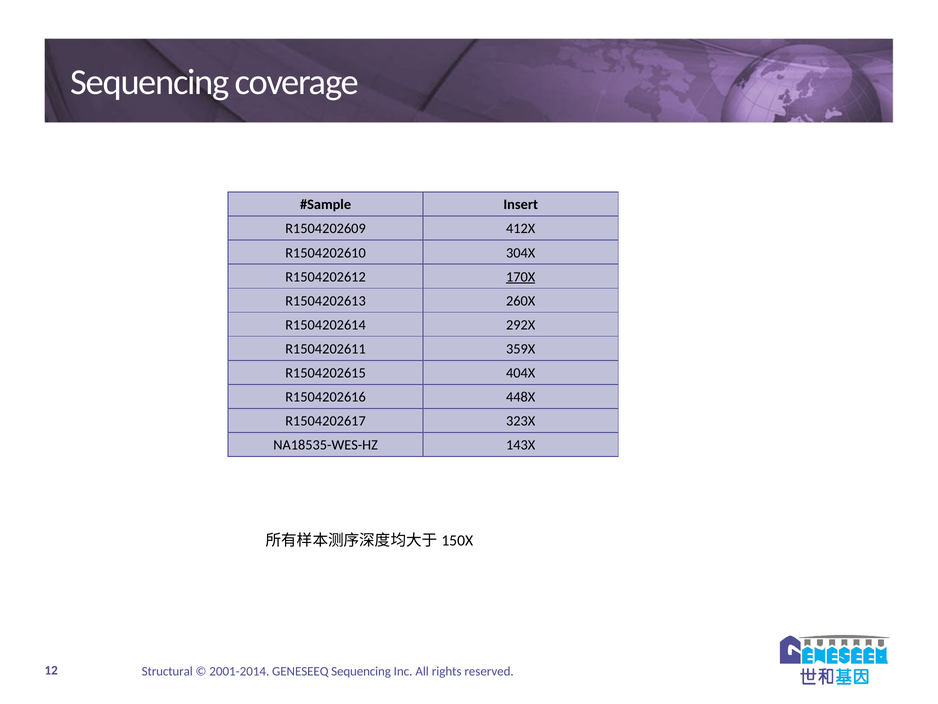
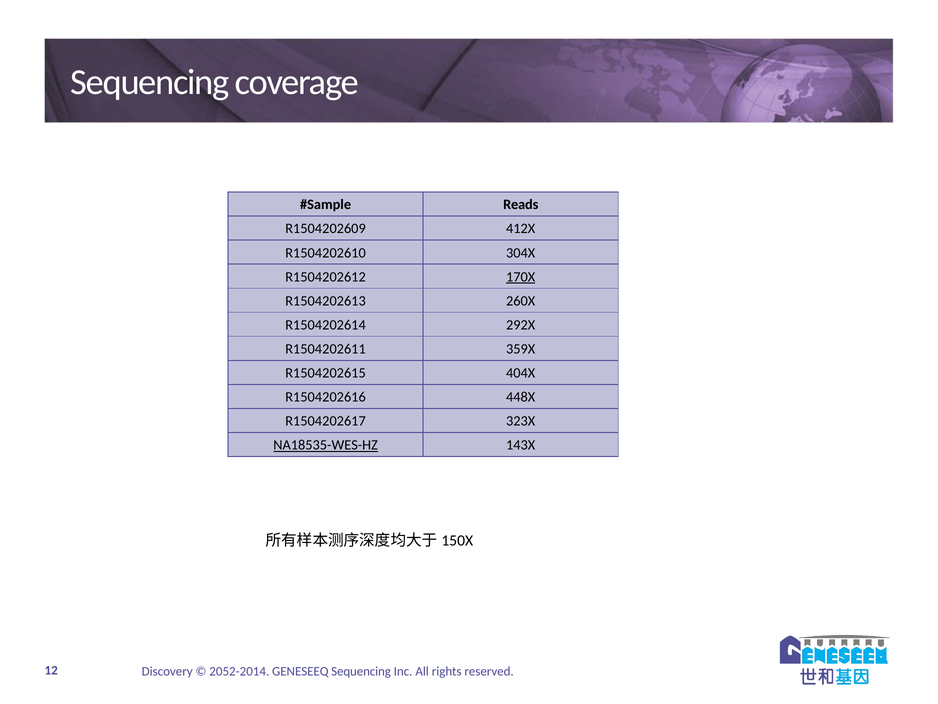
Insert: Insert -> Reads (521, 205)
NA18535-WES-HZ underline: none -> present (326, 445)
Structural: Structural -> Discovery (167, 671)
2001-2014: 2001-2014 -> 2052-2014 (239, 671)
